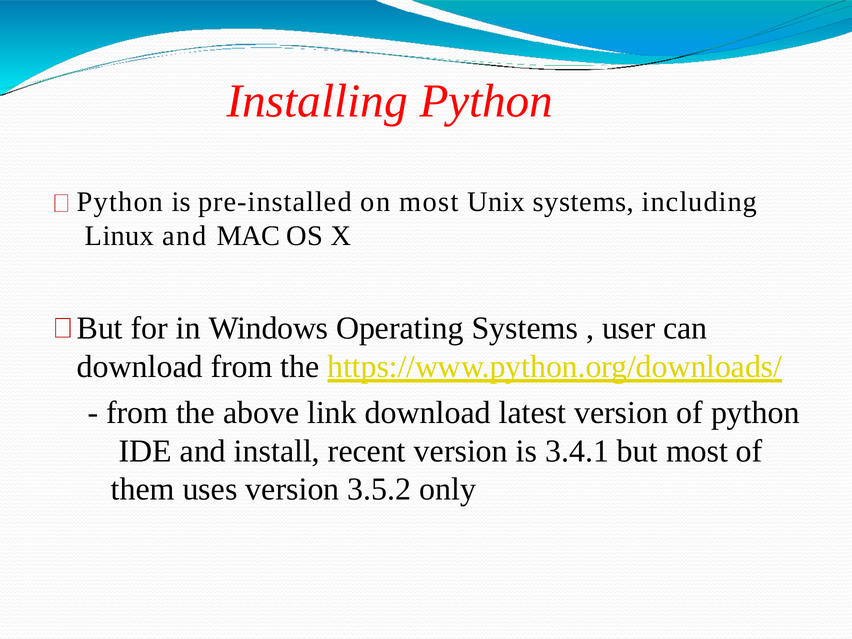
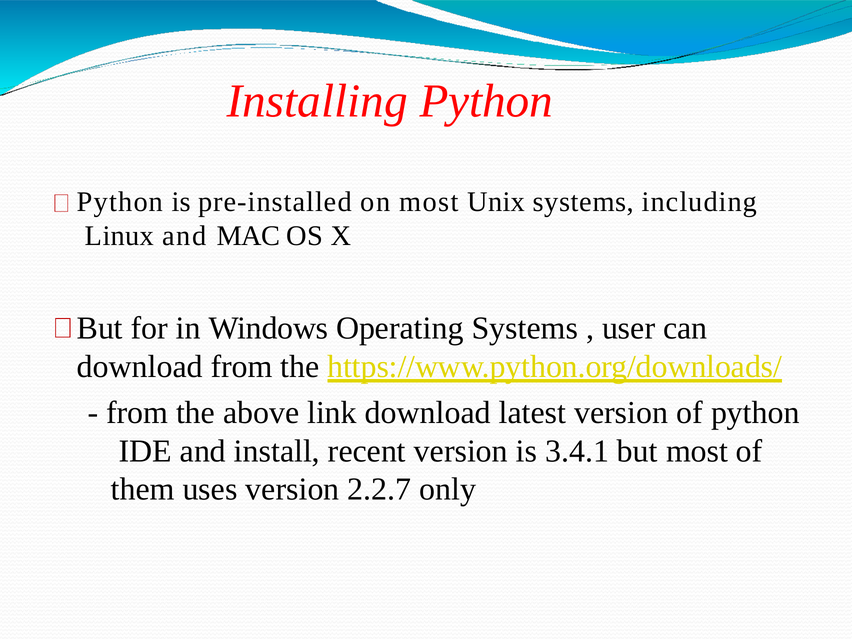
3.5.2: 3.5.2 -> 2.2.7 (379, 489)
